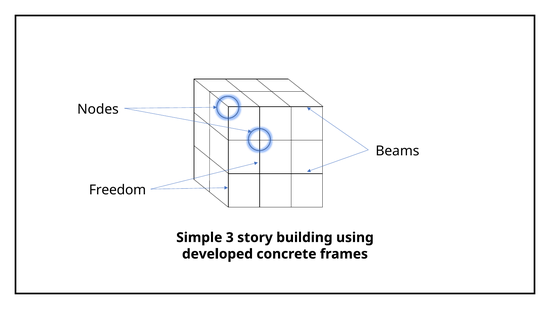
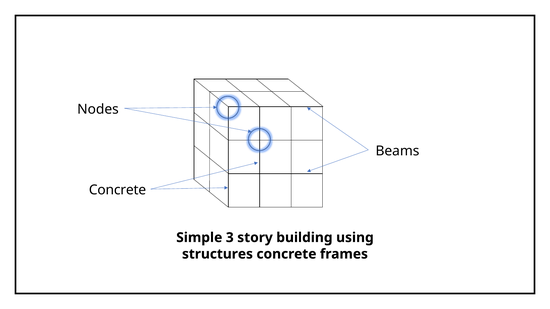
Freedom: Freedom -> Concrete (117, 190)
developed: developed -> structures (217, 254)
